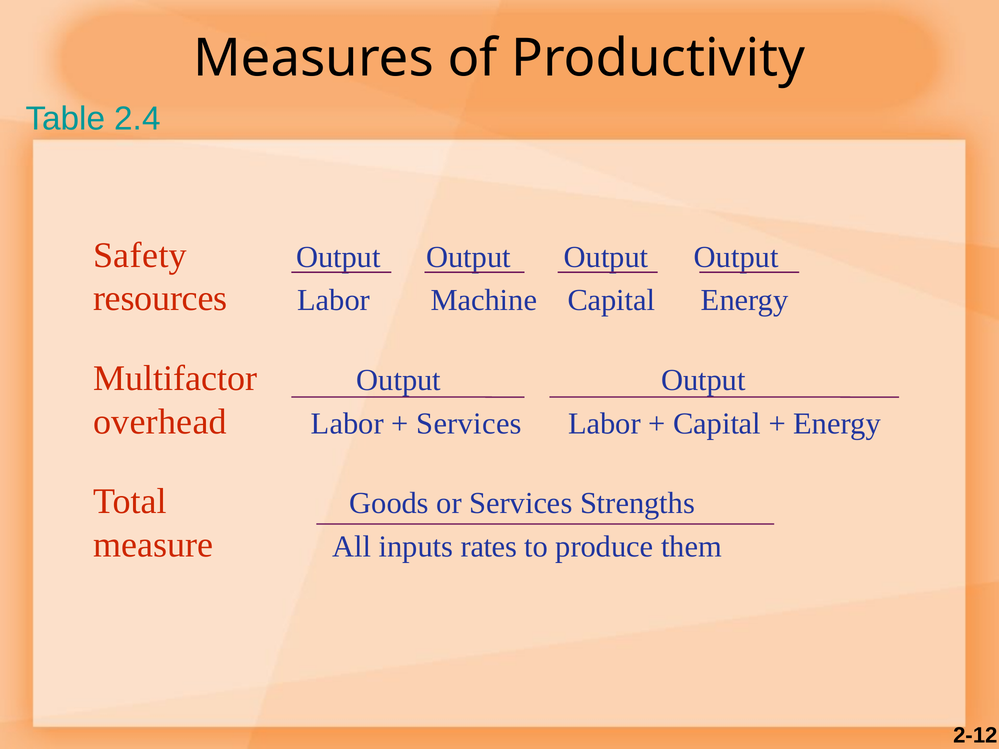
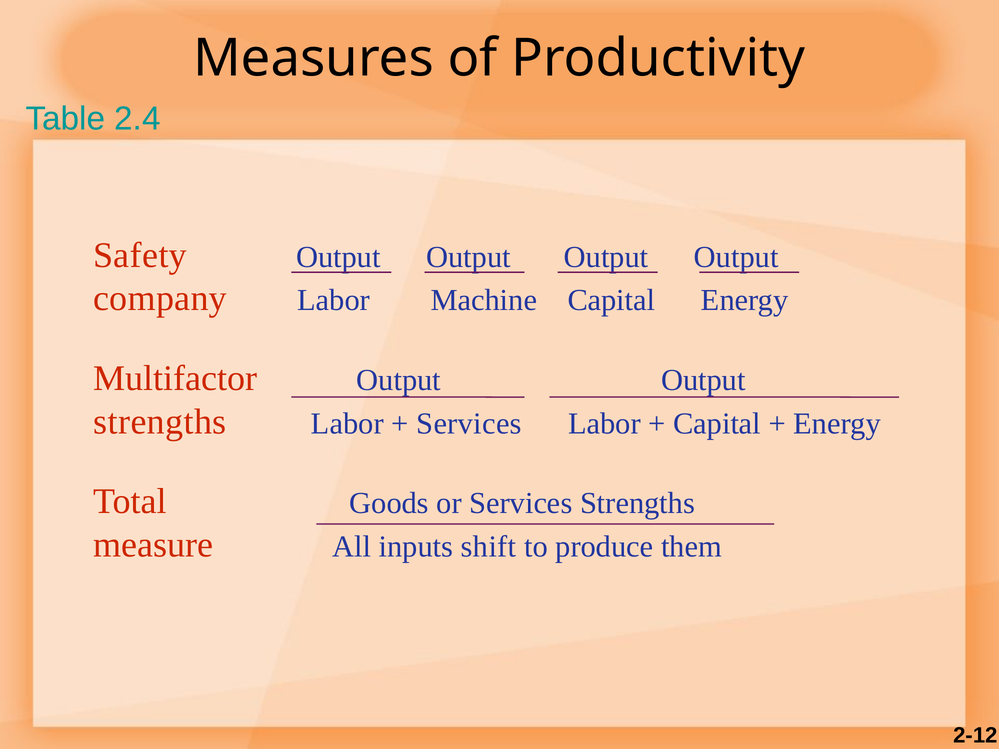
resources: resources -> company (160, 299)
overhead: overhead -> strengths (160, 422)
rates: rates -> shift (489, 547)
